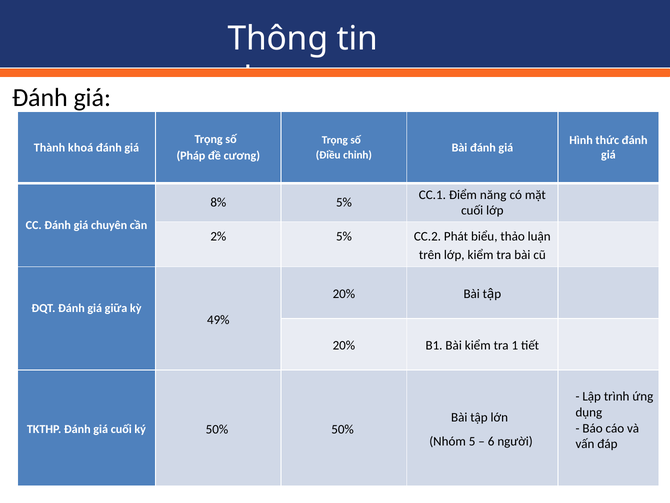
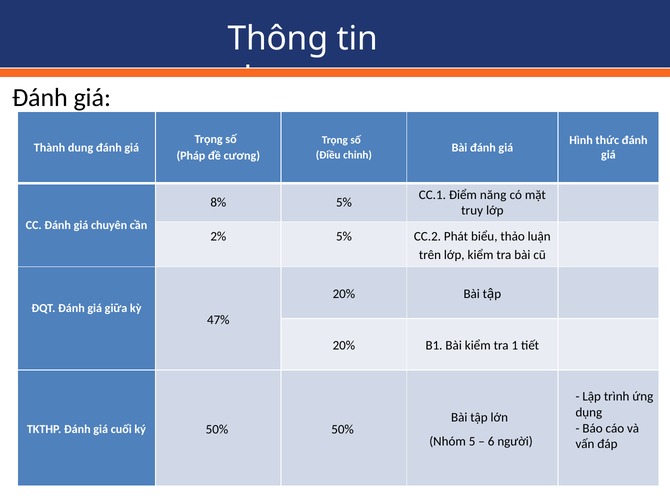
khoá: khoá -> dung (81, 147)
cuối: cuối -> truy (472, 210)
49%: 49% -> 47% (218, 319)
